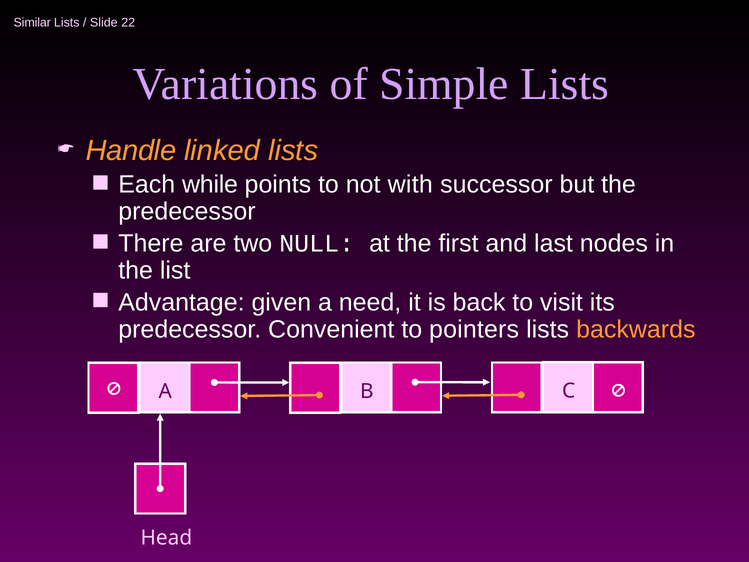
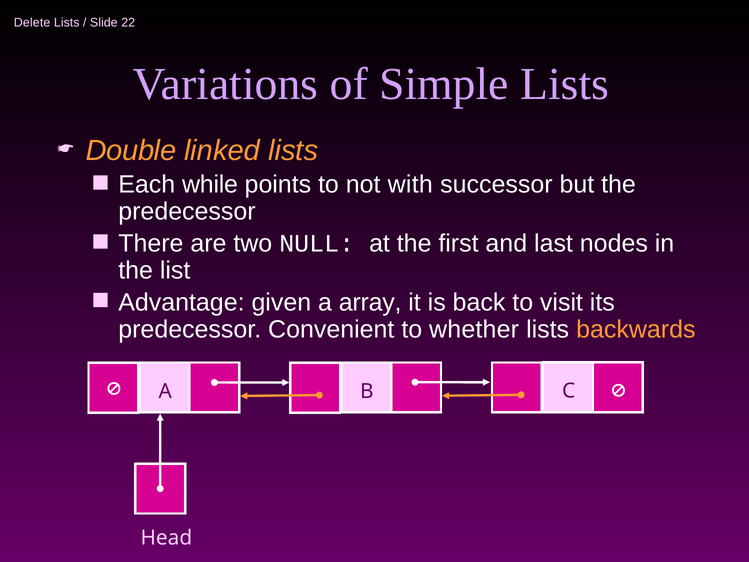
Similar: Similar -> Delete (32, 23)
Handle: Handle -> Double (131, 150)
need: need -> array (370, 302)
pointers: pointers -> whether (474, 329)
